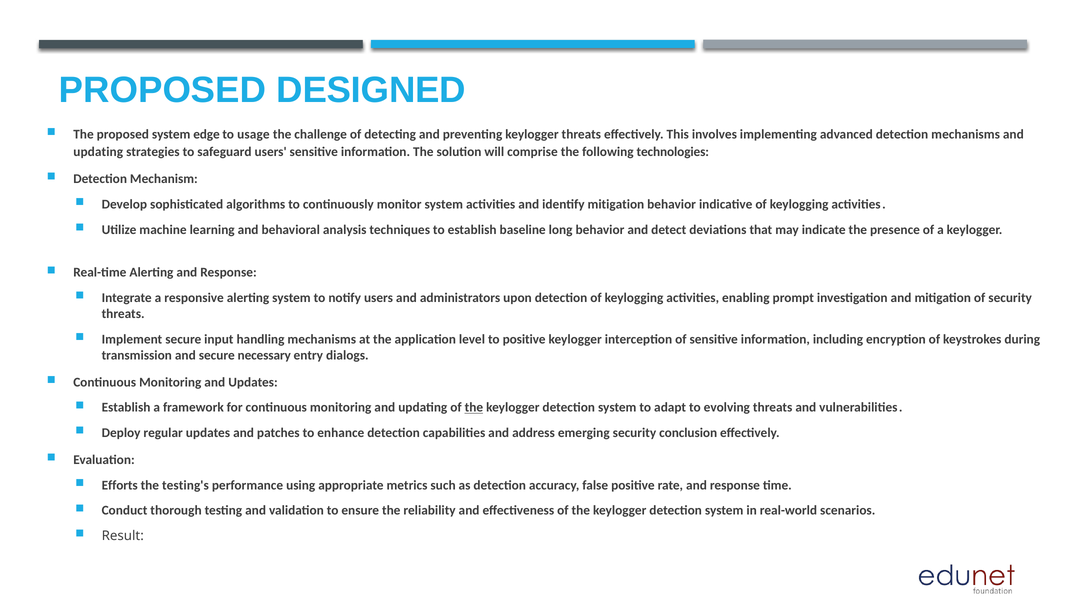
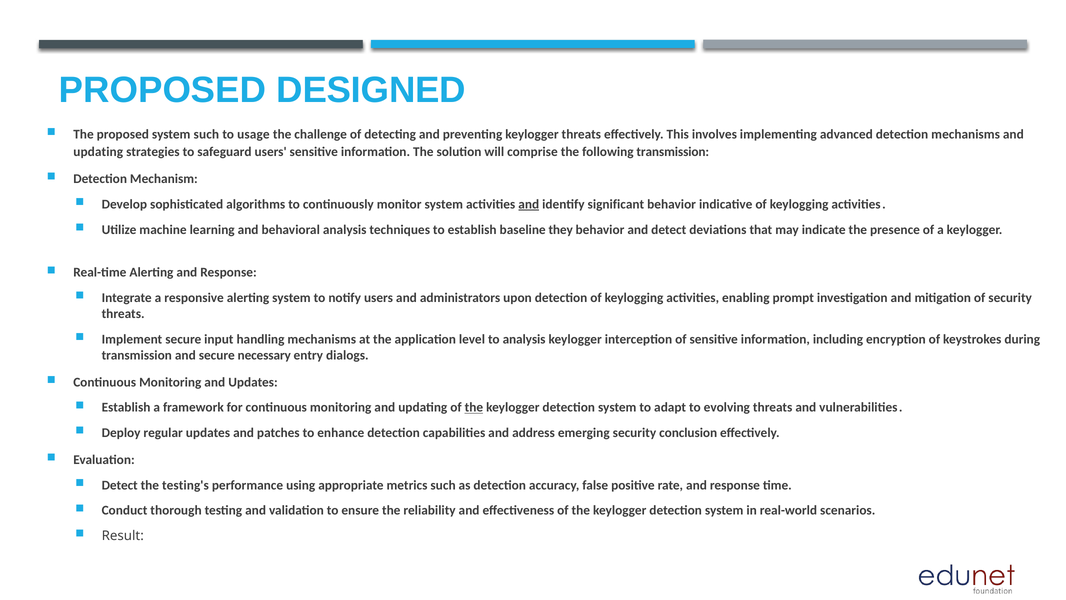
system edge: edge -> such (206, 134)
following technologies: technologies -> transmission (673, 152)
and underline: none -> present (529, 204)
identify mitigation: mitigation -> significant (616, 204)
long: long -> they (561, 230)
to positive: positive -> analysis (524, 339)
Efforts: Efforts -> Detect (120, 485)
